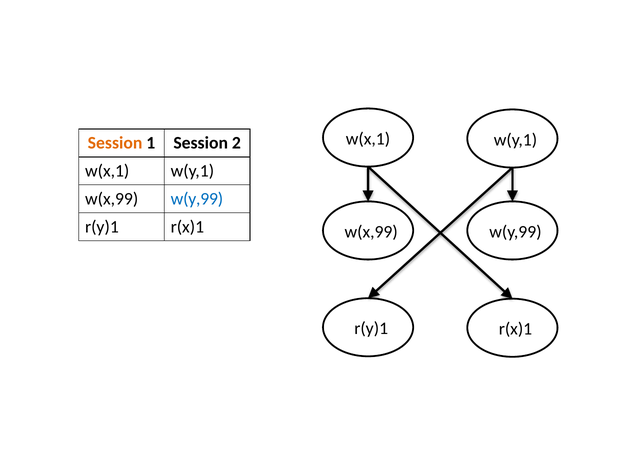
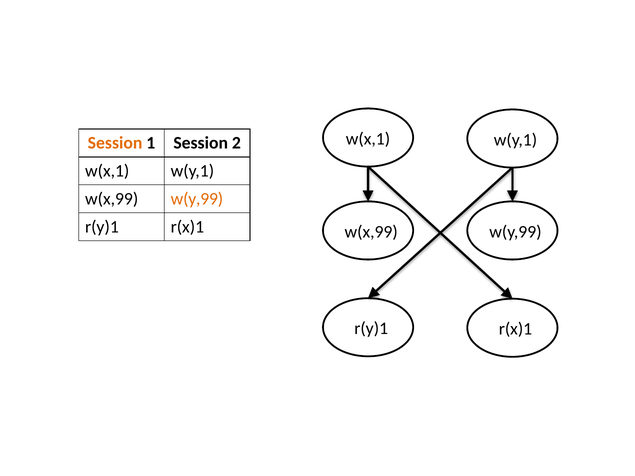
w(y,99 colour: blue -> orange (197, 199)
